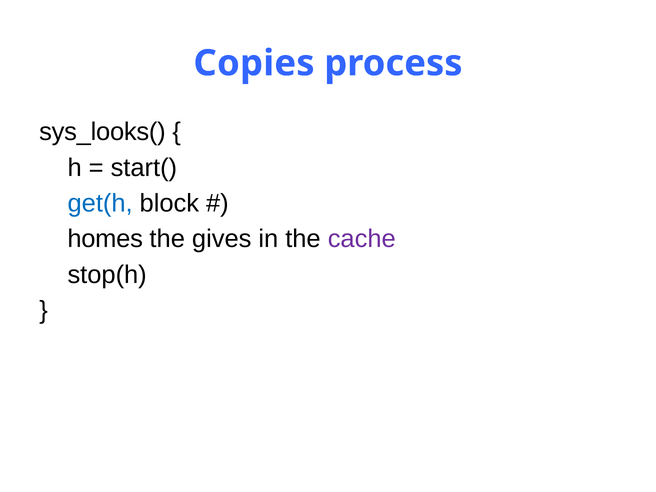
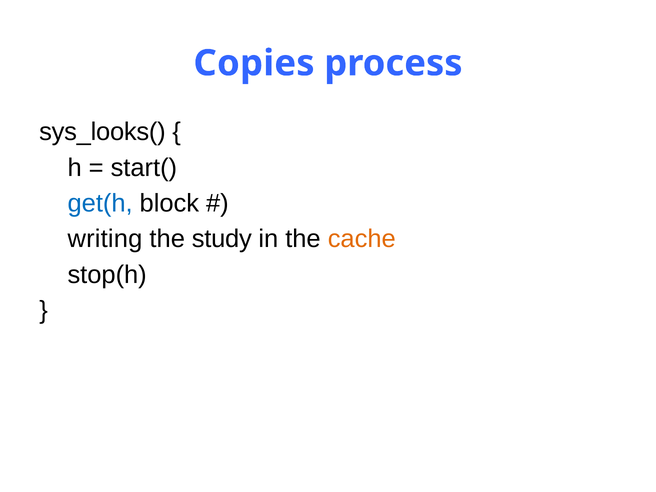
homes: homes -> writing (105, 239)
gives: gives -> study (222, 239)
cache colour: purple -> orange (362, 239)
